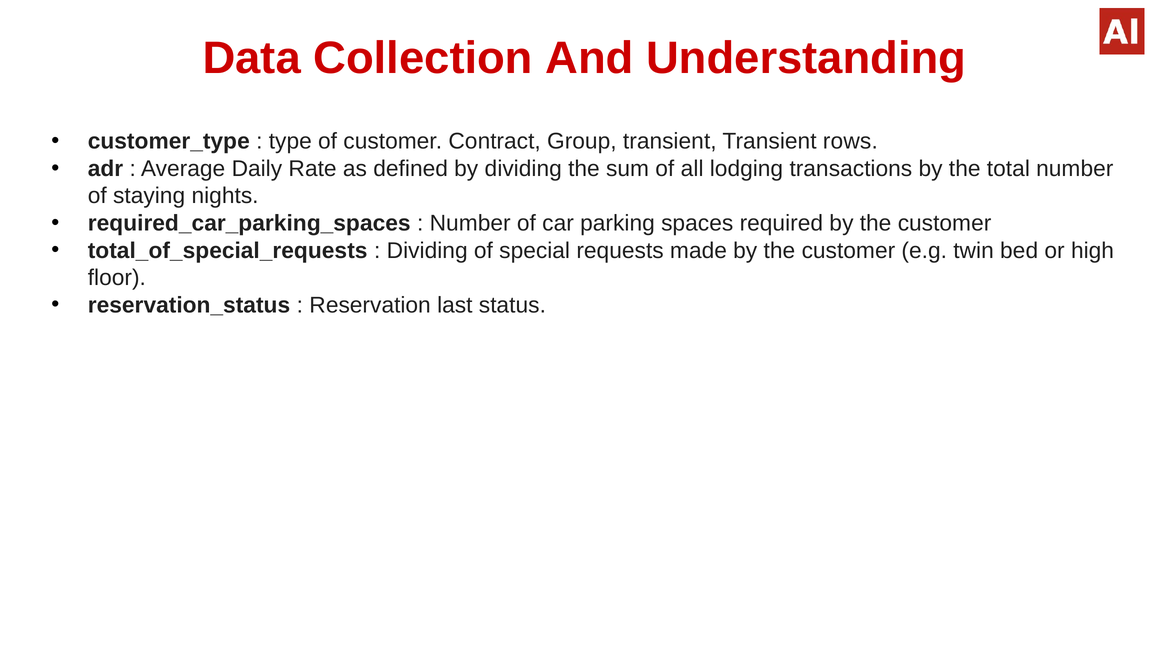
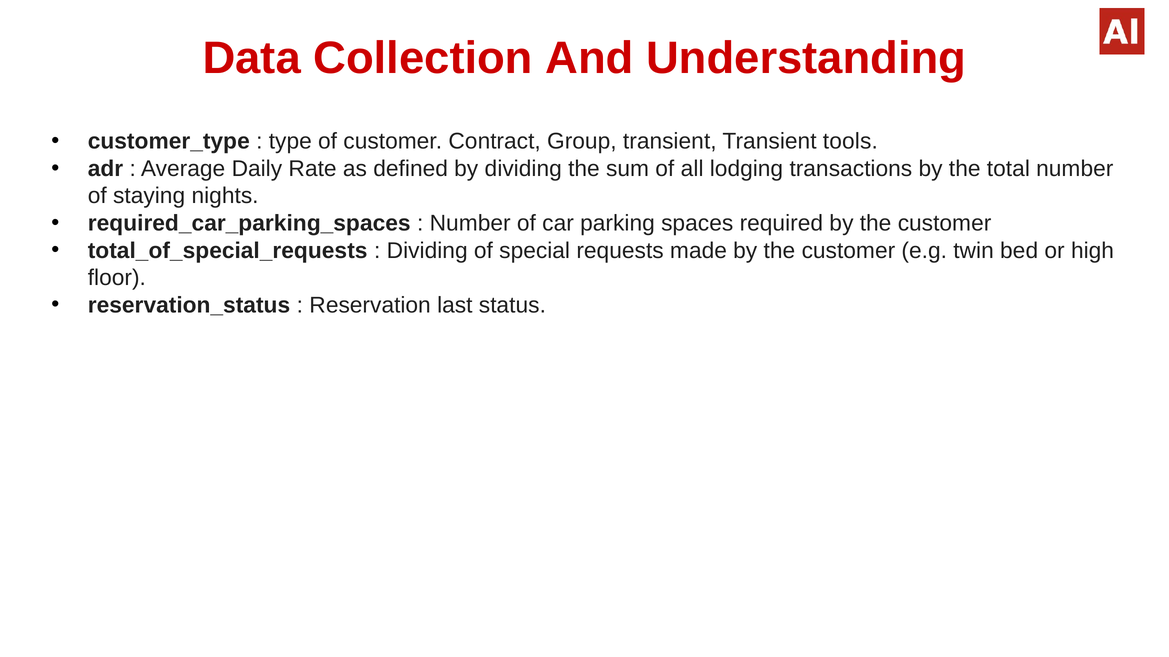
rows: rows -> tools (850, 142)
